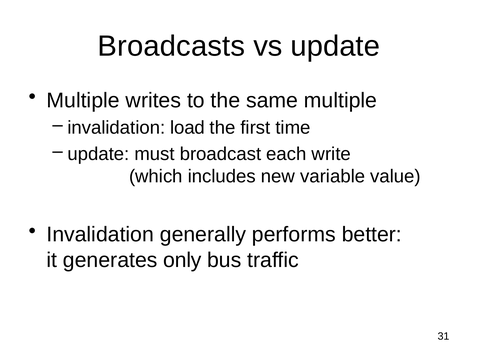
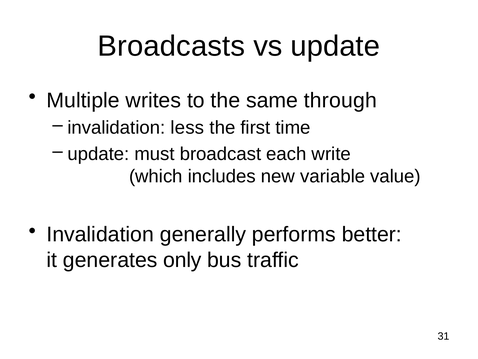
same multiple: multiple -> through (340, 100)
load: load -> less (187, 128)
